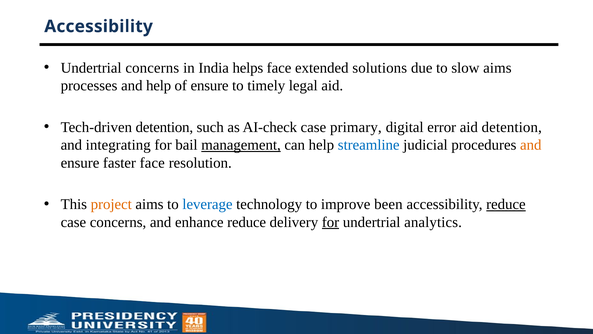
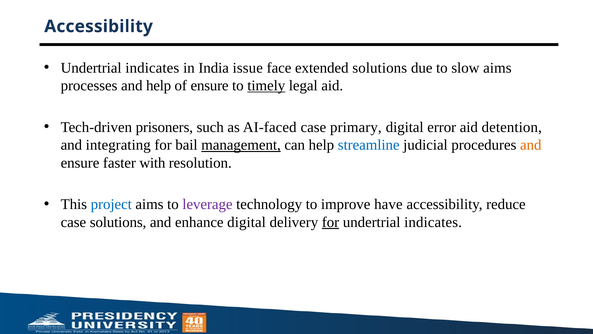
concerns: concerns -> indicates (152, 68)
helps: helps -> issue (248, 68)
timely underline: none -> present (266, 86)
Tech-driven detention: detention -> prisoners (164, 127)
AI-check: AI-check -> AI-faced (270, 127)
faster face: face -> with (152, 163)
project colour: orange -> blue (111, 204)
leverage colour: blue -> purple (207, 204)
been: been -> have (388, 204)
reduce underline: present -> none (506, 204)
case concerns: concerns -> solutions (118, 222)
enhance reduce: reduce -> digital (247, 222)
analytics: analytics -> indicates (433, 222)
